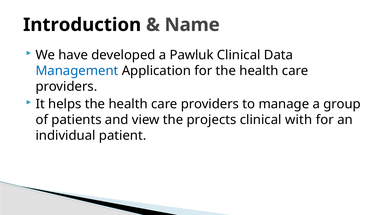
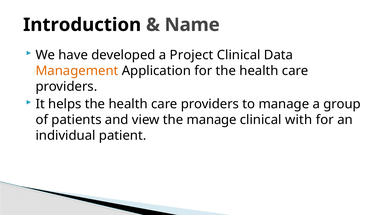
Pawluk: Pawluk -> Project (192, 55)
Management colour: blue -> orange (77, 71)
the projects: projects -> manage (212, 120)
